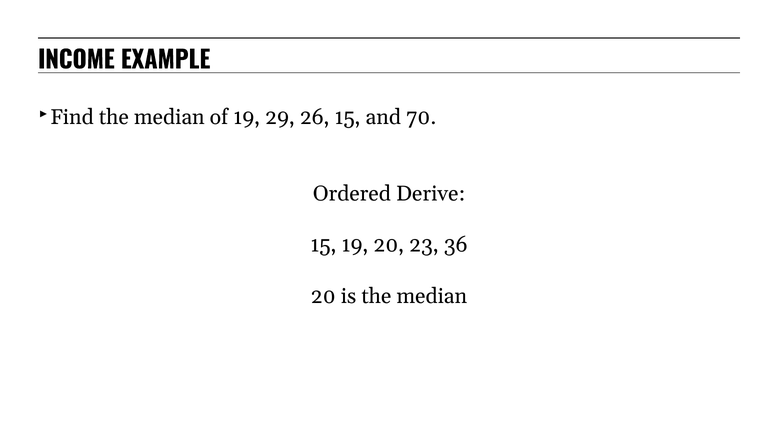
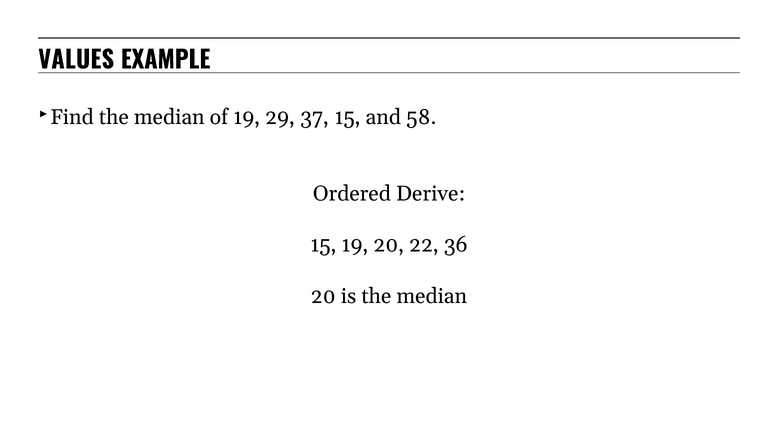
INCOME: INCOME -> VALUES (76, 60)
26: 26 -> 37 (314, 117)
70: 70 -> 58 (421, 117)
23: 23 -> 22 (424, 245)
